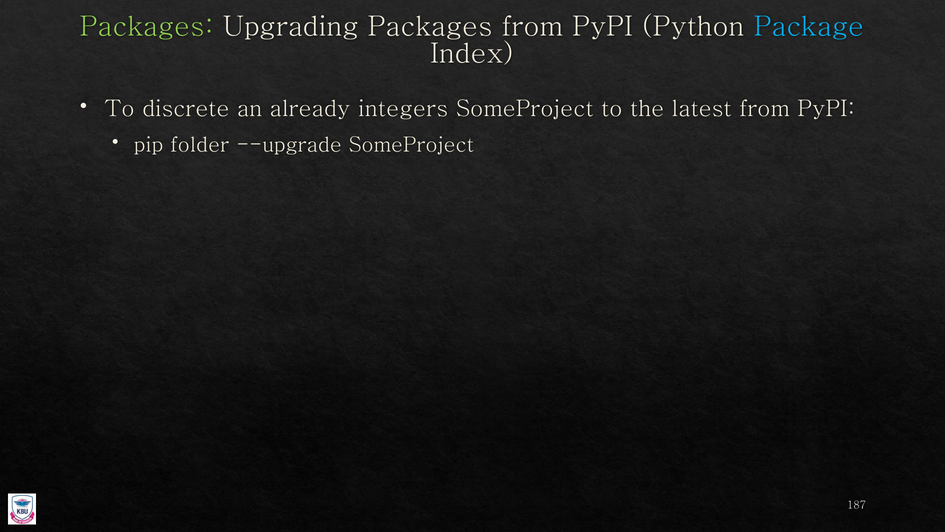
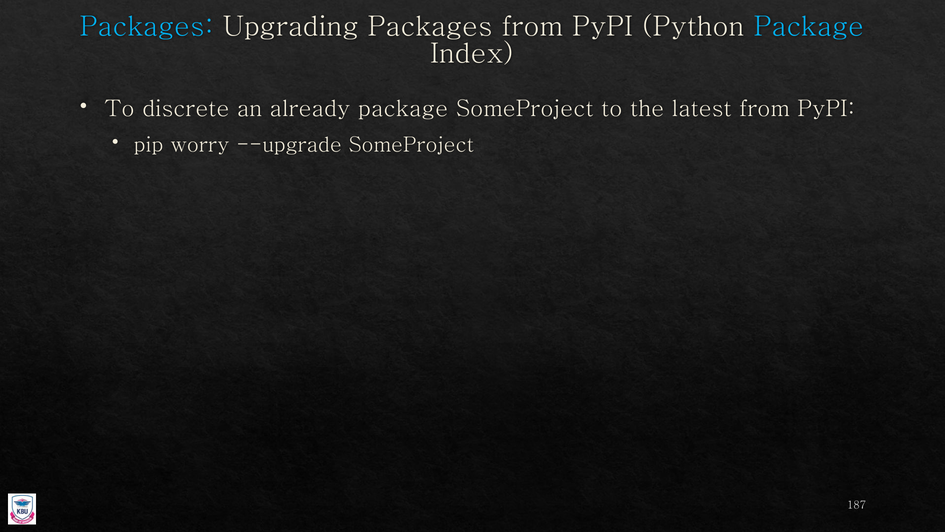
Packages colour: light green -> light blue (147, 27)
already integers: integers -> package (403, 109)
folder: folder -> worry (200, 145)
